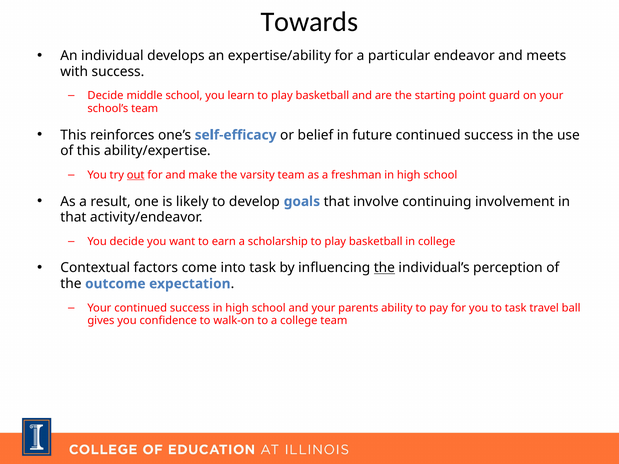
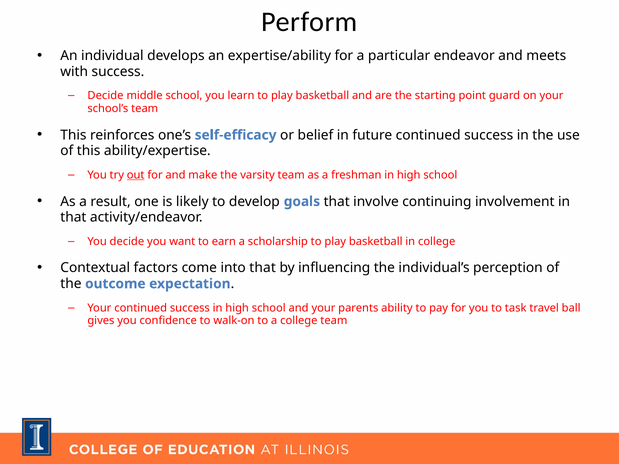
Towards: Towards -> Perform (309, 22)
into task: task -> that (263, 268)
the underline: present -> none (384, 268)
